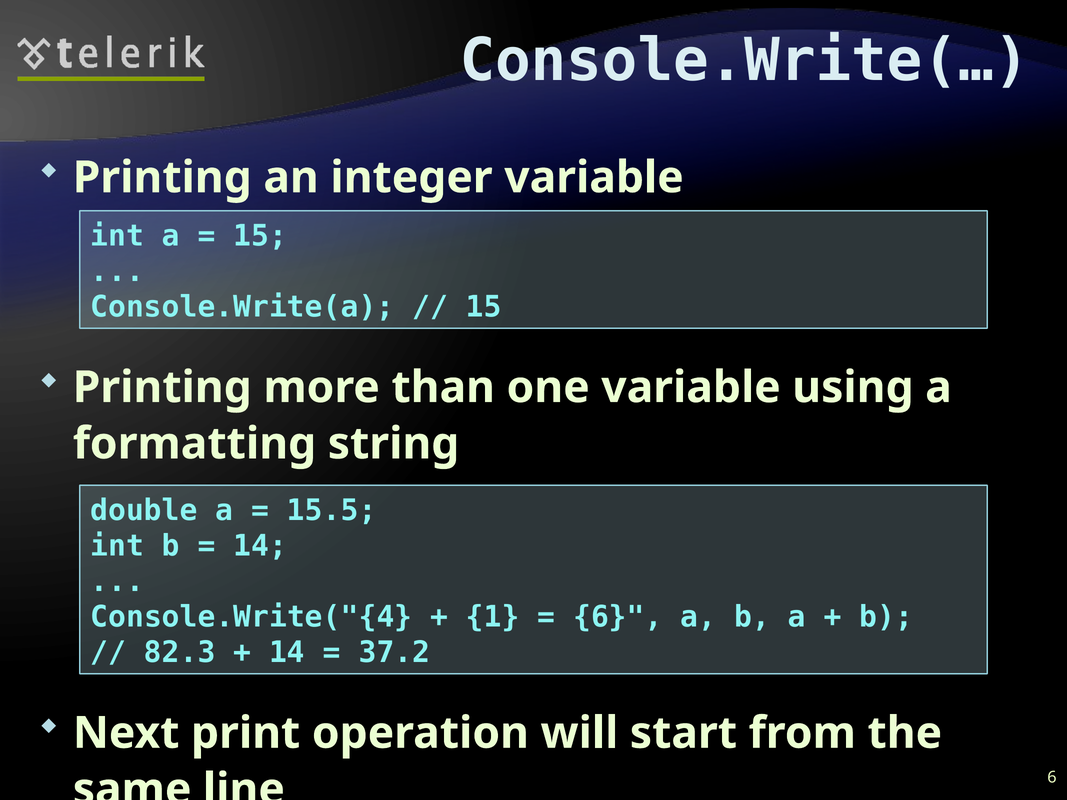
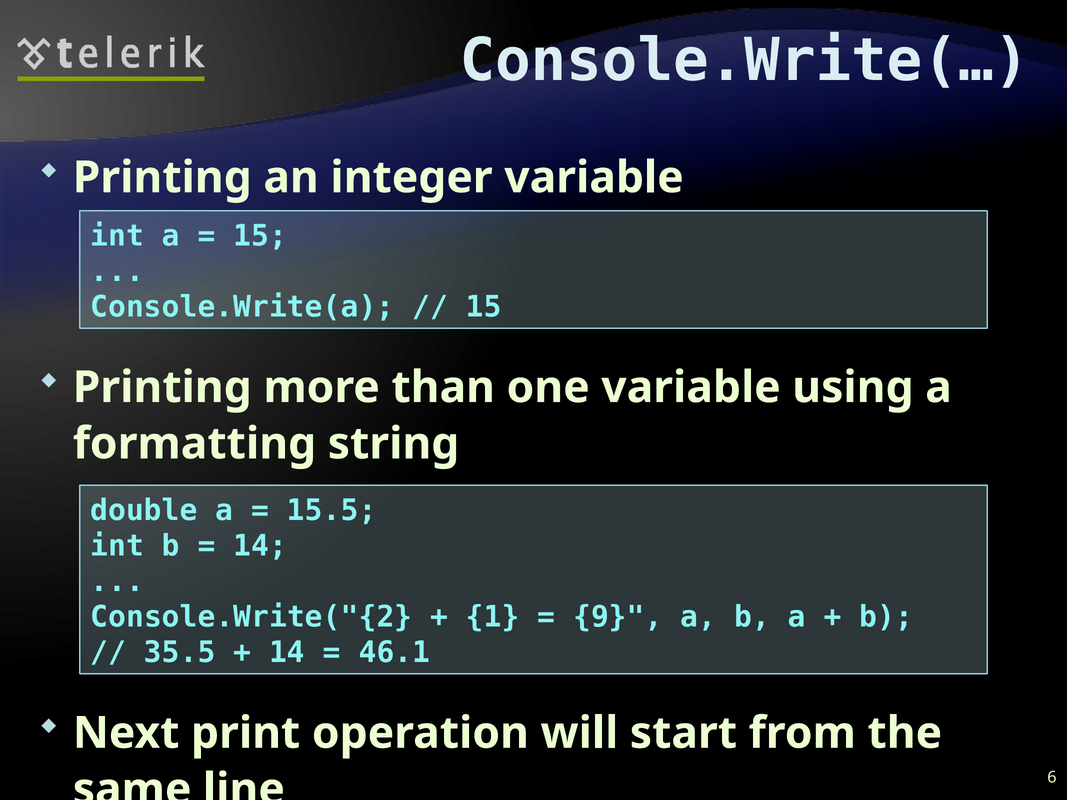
Console.Write("{4: Console.Write("{4 -> Console.Write("{2 (251, 617)
6: 6 -> 9 (618, 617)
82.3: 82.3 -> 35.5 (180, 653)
37.2: 37.2 -> 46.1 (394, 653)
